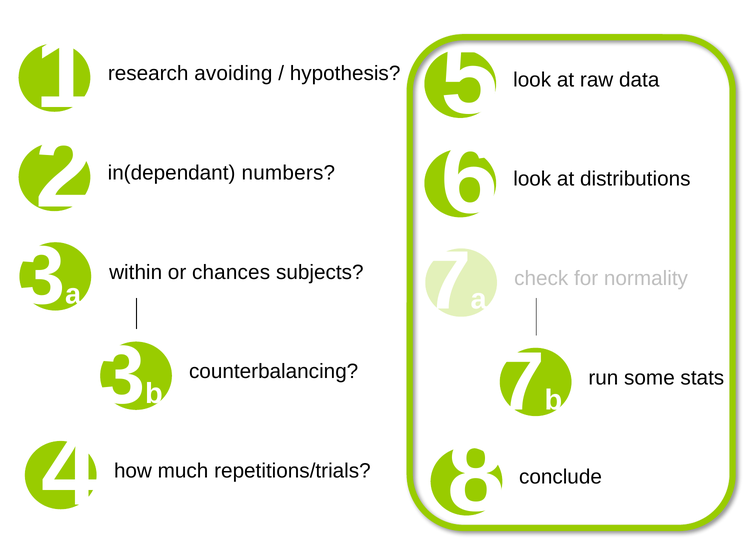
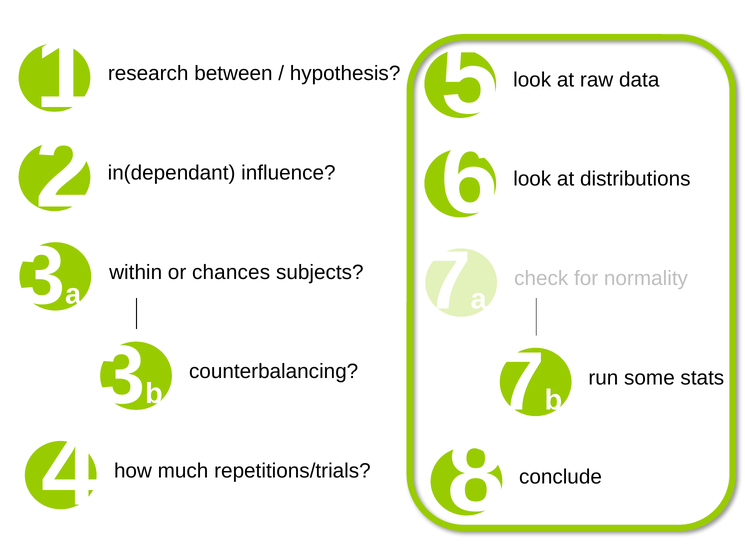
avoiding: avoiding -> between (233, 73)
numbers: numbers -> influence (288, 173)
